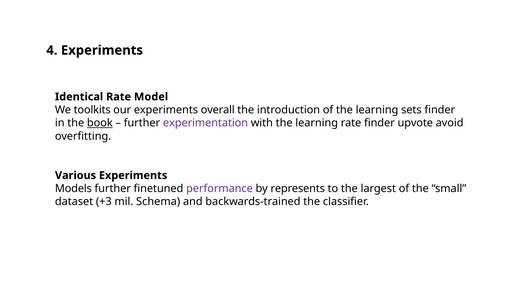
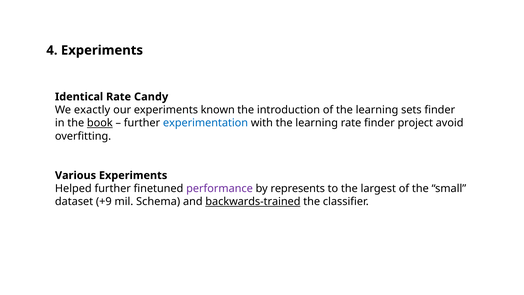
Model: Model -> Candy (151, 97)
toolkits: toolkits -> exactly (92, 110)
overall: overall -> known (218, 110)
experimentation colour: purple -> blue (206, 123)
upvote: upvote -> project (415, 123)
Models: Models -> Helped (73, 188)
+3: +3 -> +9 (104, 201)
backwards-trained underline: none -> present (253, 201)
